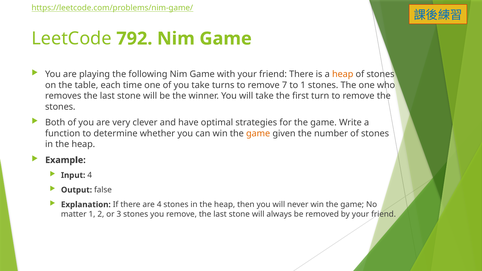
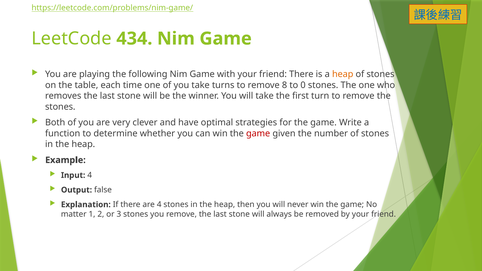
792: 792 -> 434 (134, 39)
7: 7 -> 8 (285, 85)
to 1: 1 -> 0 (303, 85)
game colour: orange -> red (258, 133)
